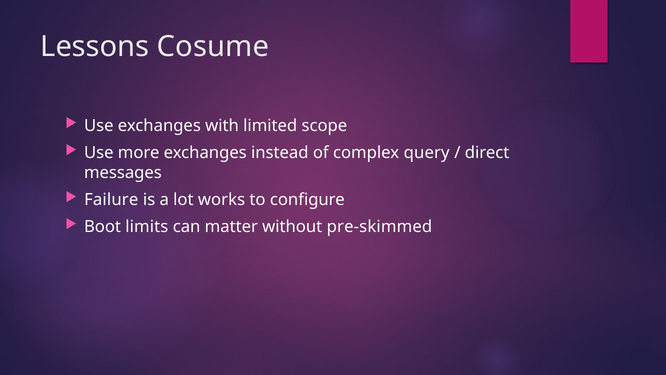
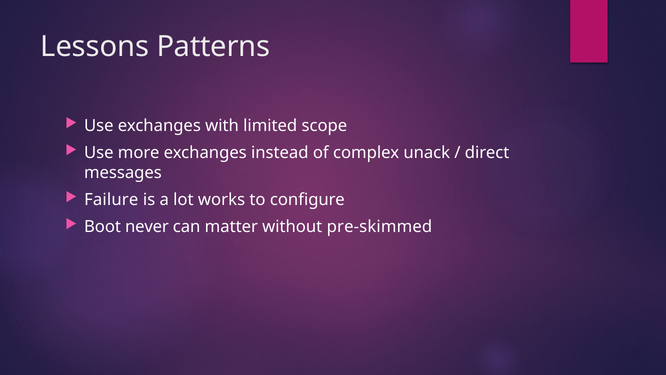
Cosume: Cosume -> Patterns (213, 47)
query: query -> unack (427, 153)
limits: limits -> never (147, 227)
